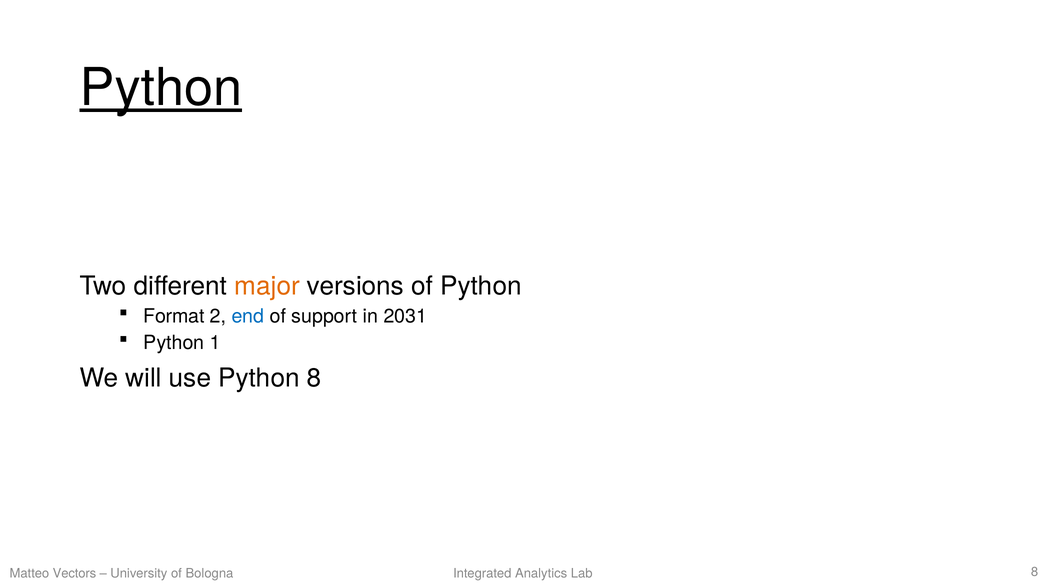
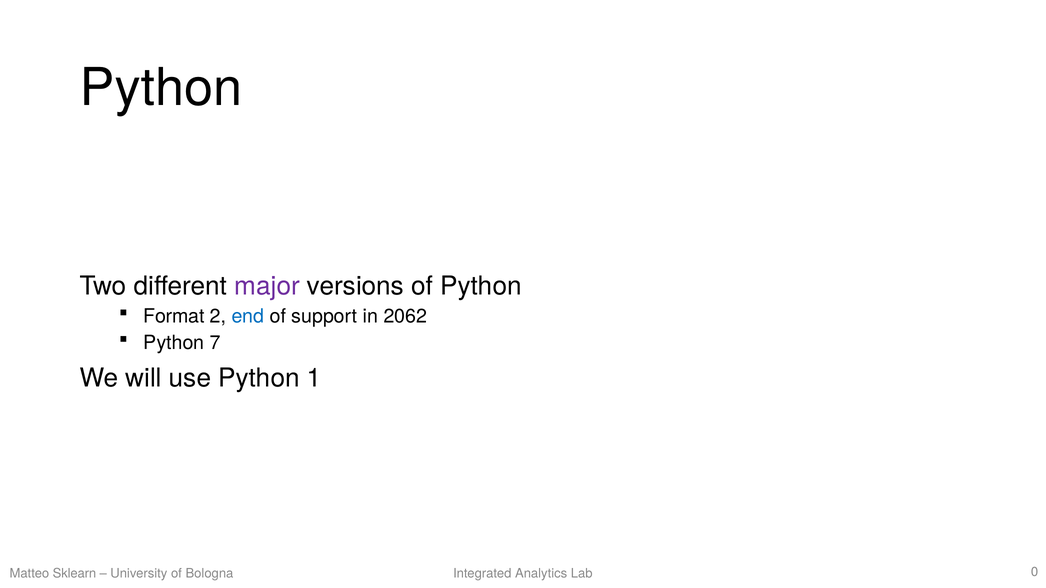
Python underline: present -> none (161, 88)
major colour: orange -> purple (267, 286)
2031: 2031 -> 2062 (405, 316)
1: 1 -> 7 (215, 343)
Python 8: 8 -> 1 (314, 379)
Vectors: Vectors -> Sklearn (74, 574)
Bologna 8: 8 -> 0 (1035, 572)
